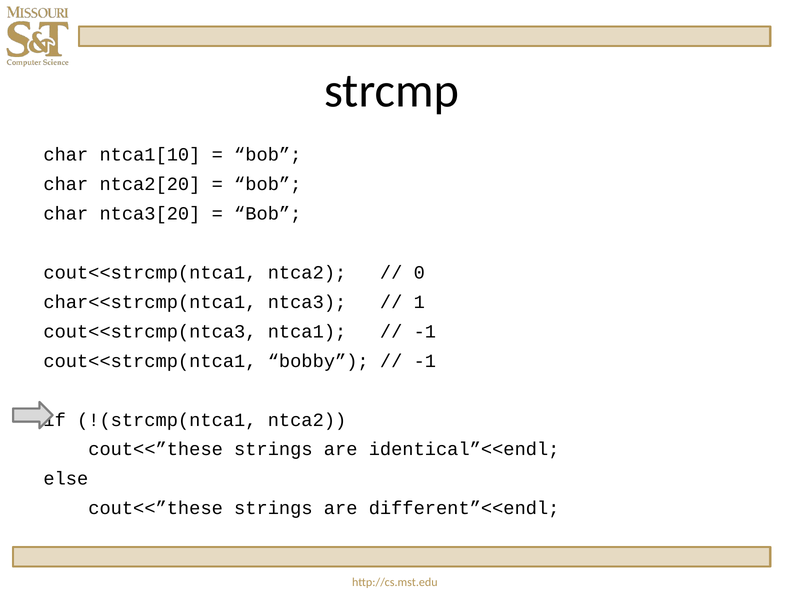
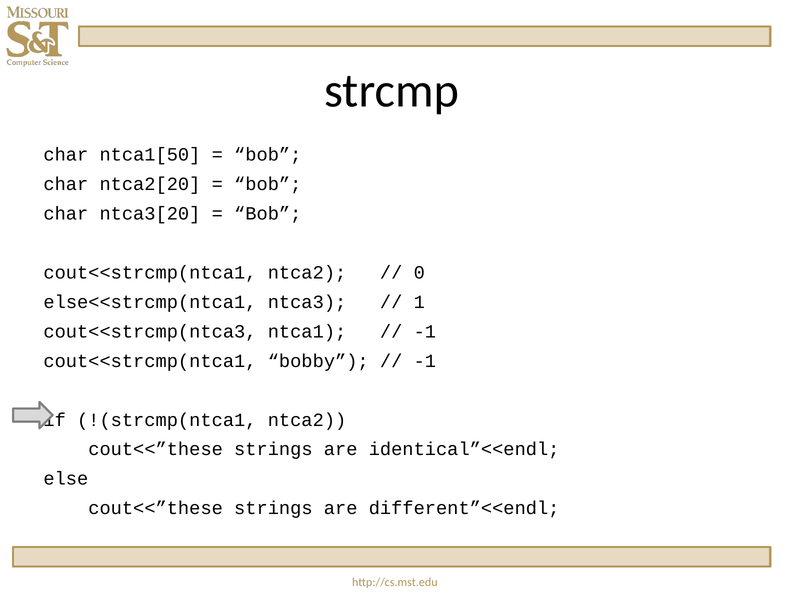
ntca1[10: ntca1[10 -> ntca1[50 (150, 155)
char<<strcmp(ntca1: char<<strcmp(ntca1 -> else<<strcmp(ntca1 (150, 302)
